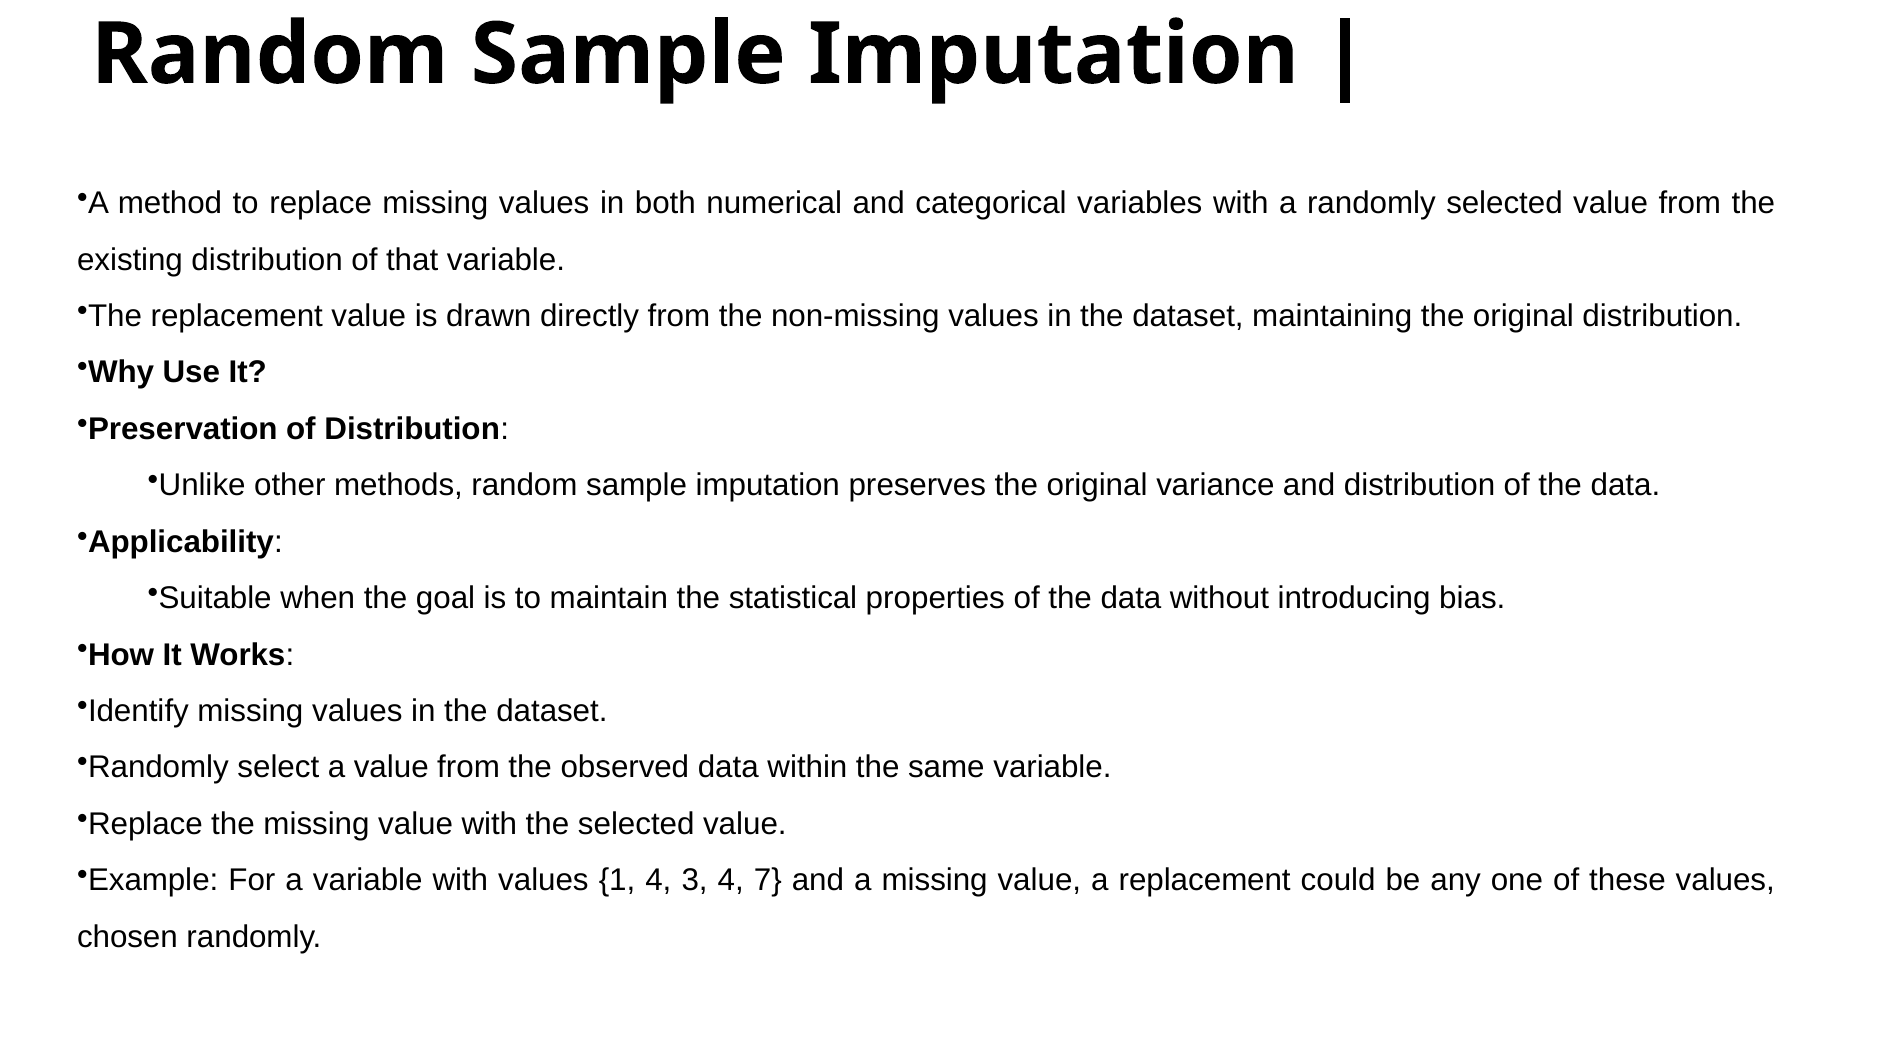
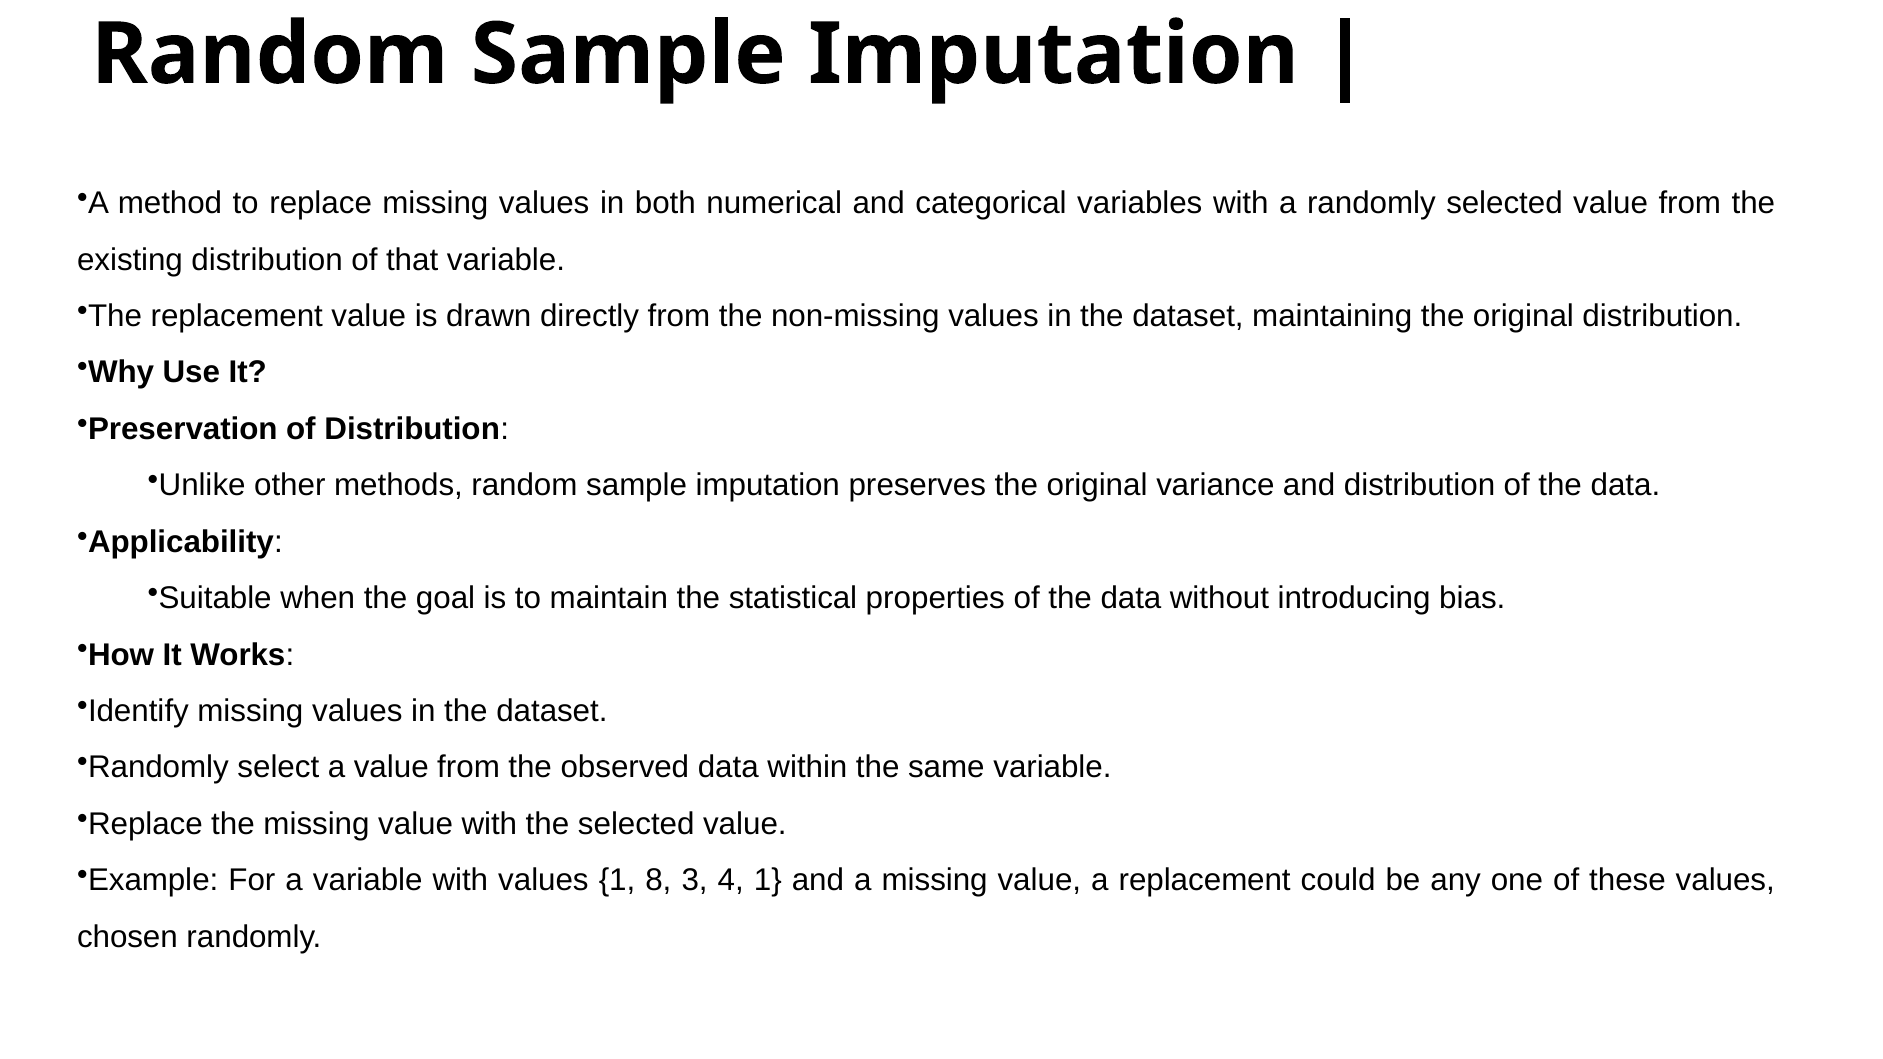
1 4: 4 -> 8 (658, 881)
4 7: 7 -> 1 (768, 881)
